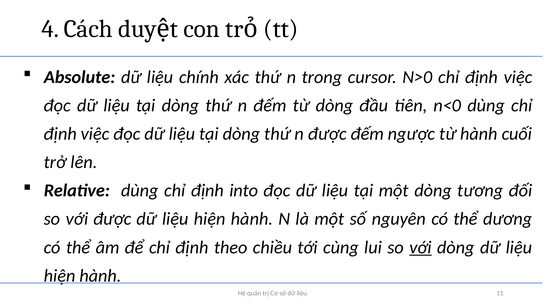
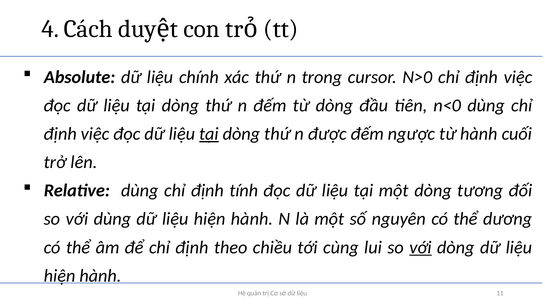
tại underline: none -> present (209, 134)
into: into -> tính (244, 190)
với được: được -> dùng (112, 219)
